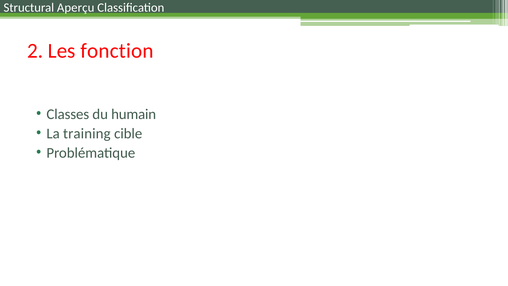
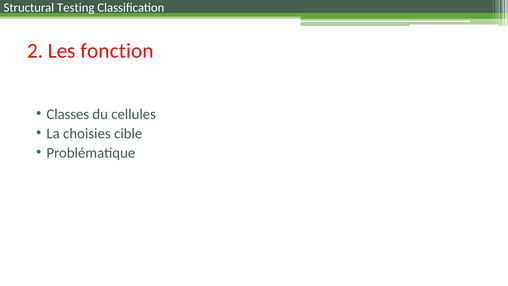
Aperçu: Aperçu -> Testing (76, 8)
humain: humain -> cellules (134, 114)
training: training -> choisies (87, 134)
